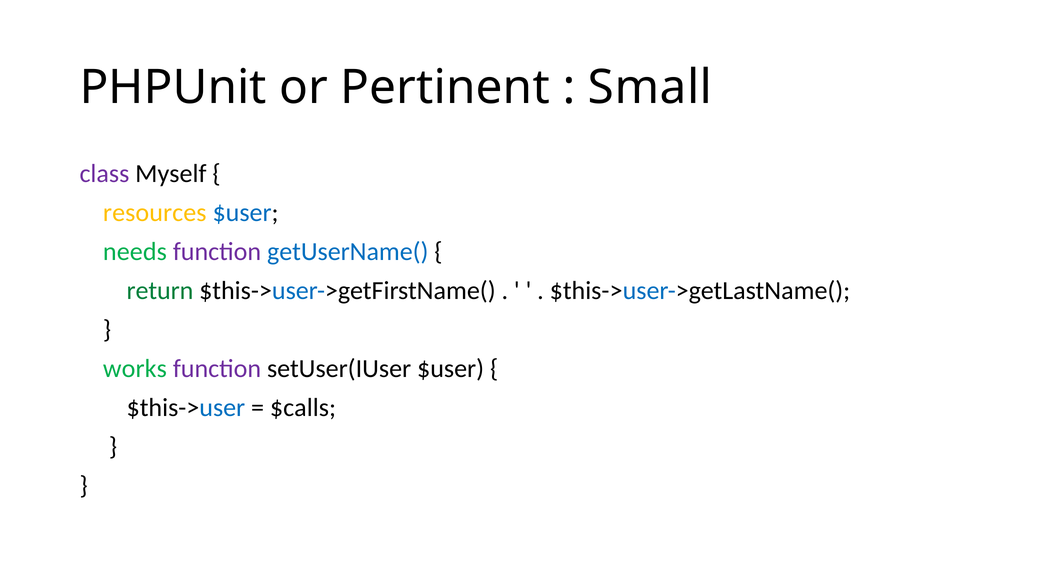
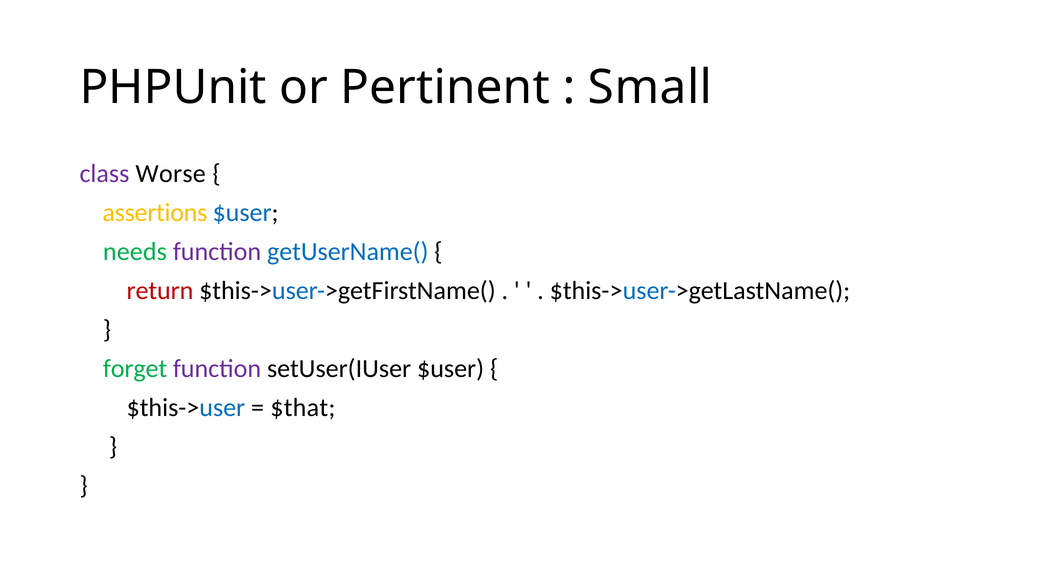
Myself: Myself -> Worse (171, 174)
resources: resources -> assertions (155, 213)
return colour: green -> red (160, 291)
works: works -> forget (135, 369)
$calls: $calls -> $that (303, 408)
